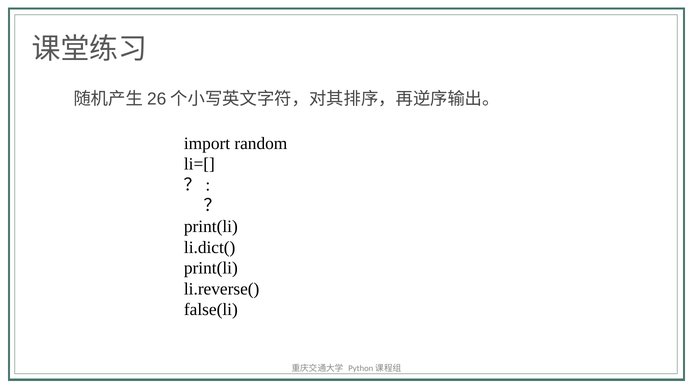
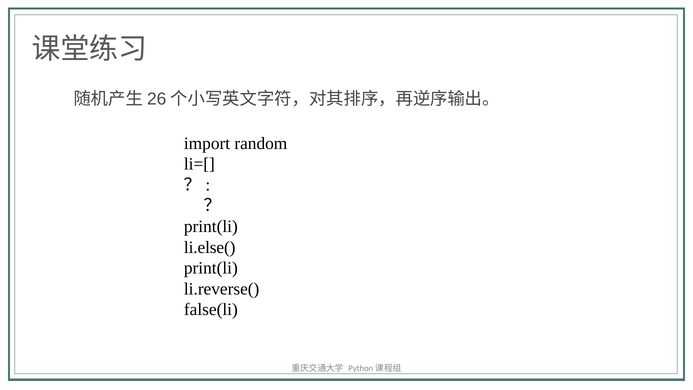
li.dict(: li.dict( -> li.else( (210, 247)
